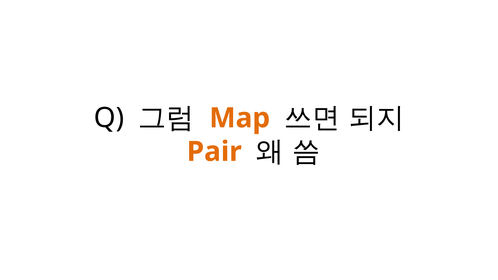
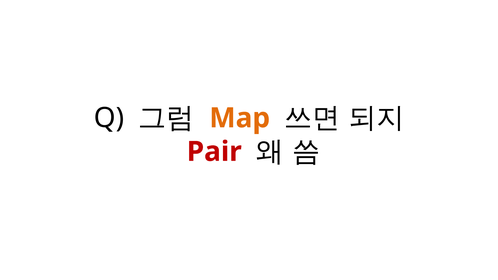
Pair colour: orange -> red (214, 152)
